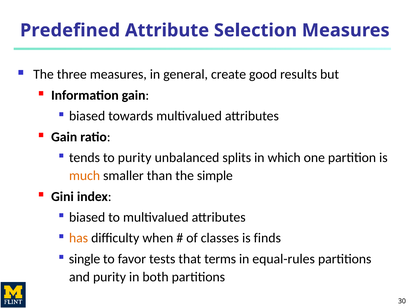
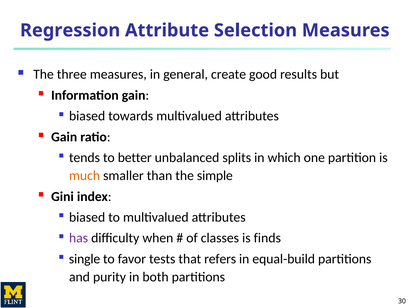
Predefined: Predefined -> Regression (70, 30)
to purity: purity -> better (135, 157)
has colour: orange -> purple (79, 238)
terms: terms -> refers (220, 258)
equal-rules: equal-rules -> equal-build (284, 258)
